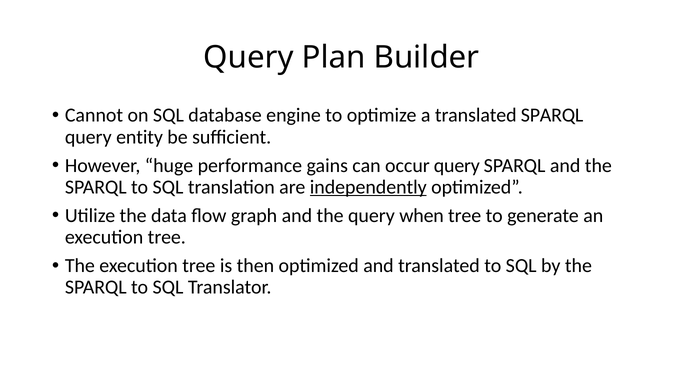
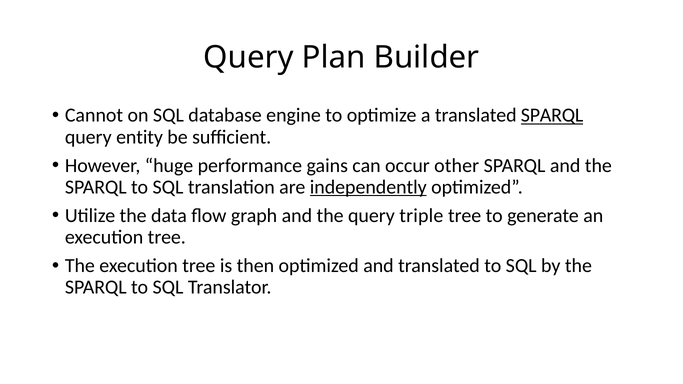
SPARQL underline: none -> present (552, 115)
occur query: query -> other (457, 166)
when: when -> triple (421, 216)
